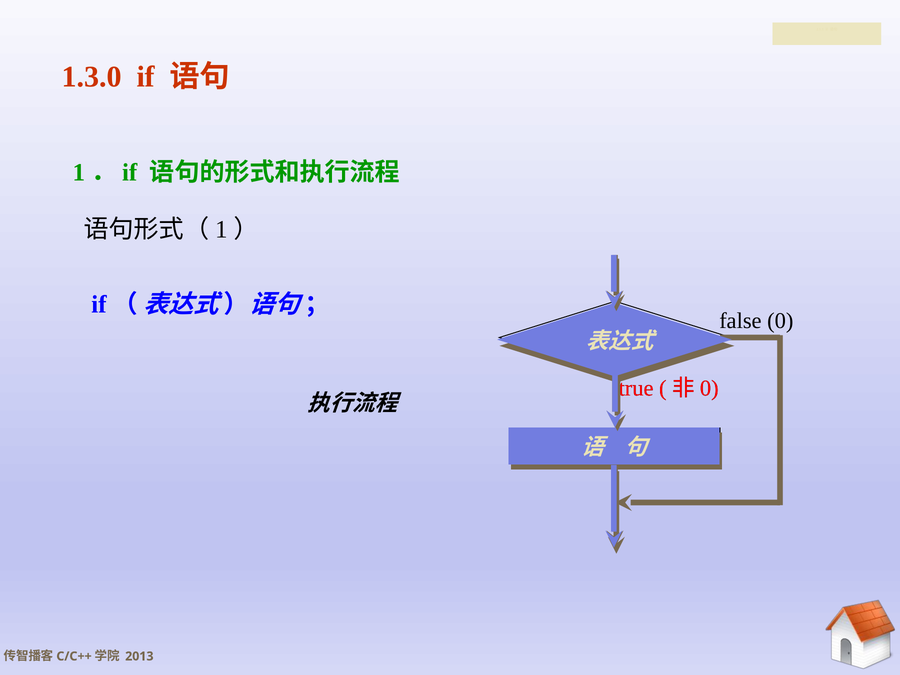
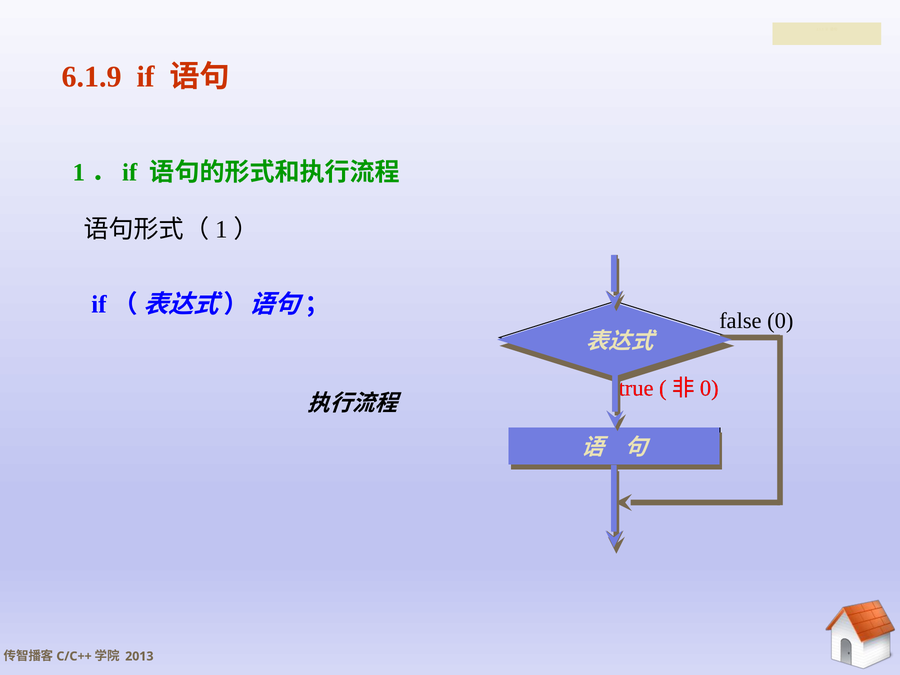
1.3.0: 1.3.0 -> 6.1.9 (92, 77)
